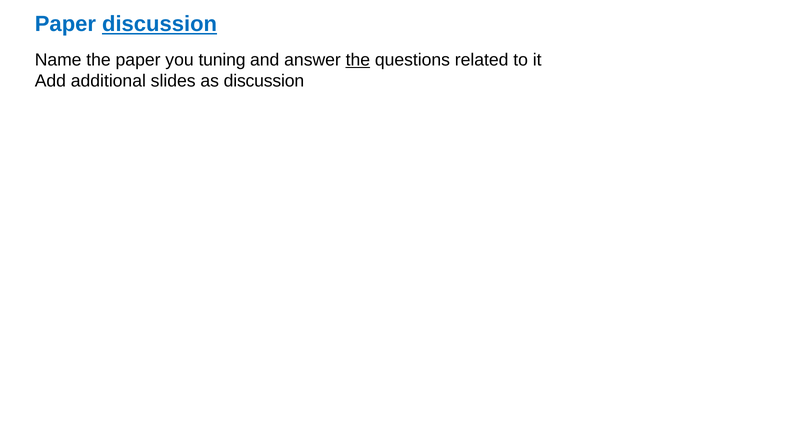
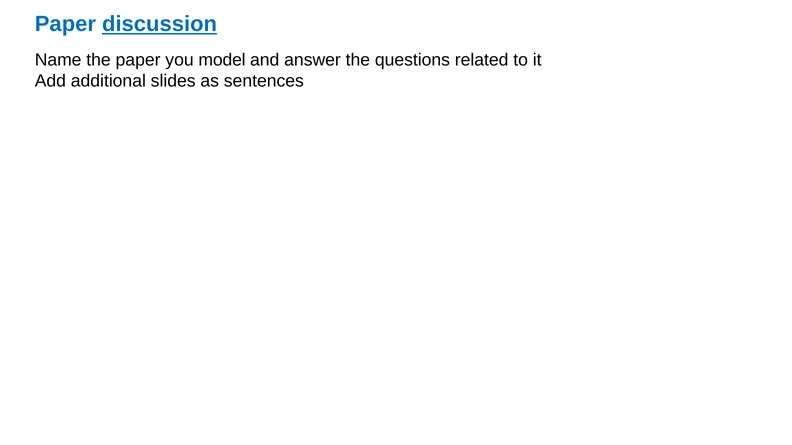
tuning: tuning -> model (222, 60)
the underline: present -> none (358, 60)
as discussion: discussion -> sentences (264, 81)
